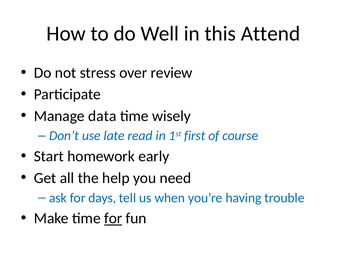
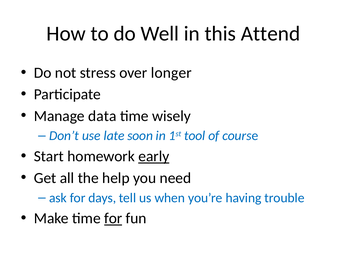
review: review -> longer (171, 73)
read: read -> soon (140, 136)
first: first -> tool (195, 136)
early underline: none -> present (154, 157)
